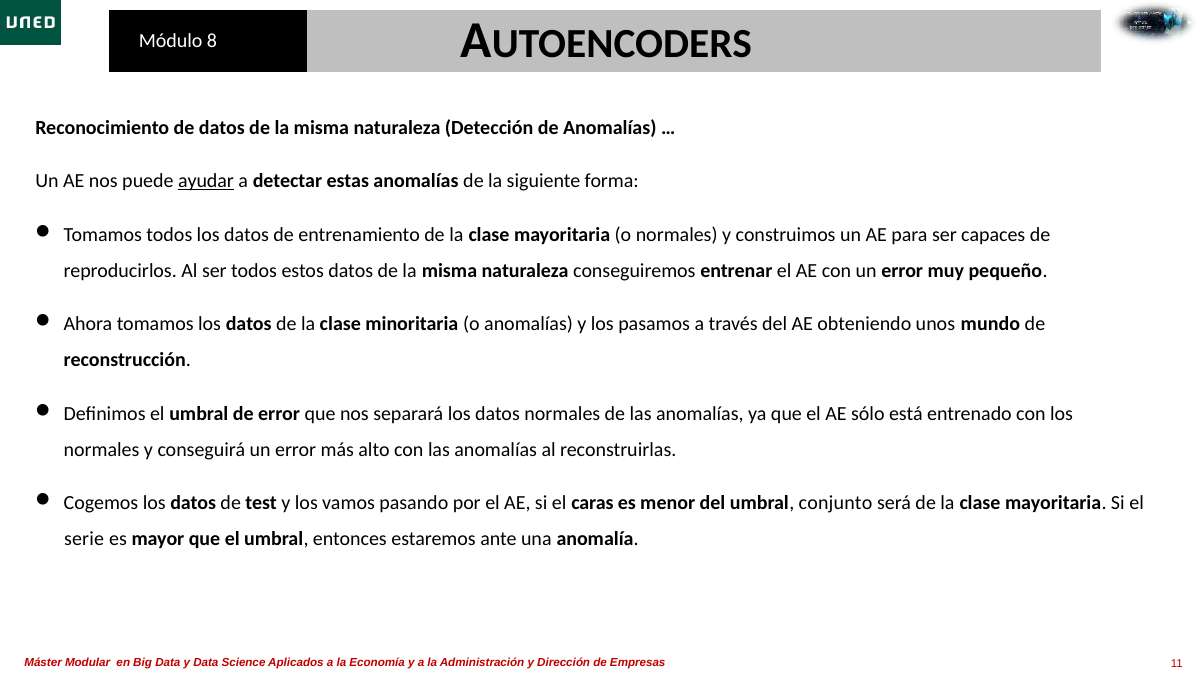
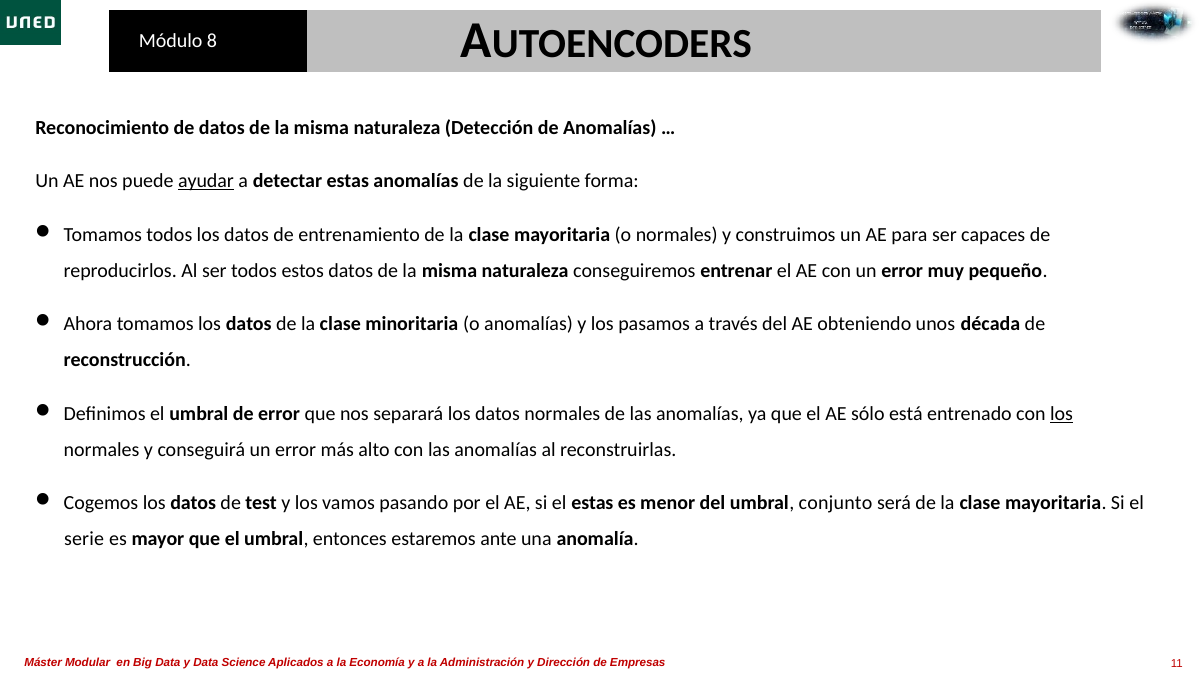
mundo: mundo -> década (990, 324)
los underline: none -> present (1061, 414)
el caras: caras -> estas (592, 503)
